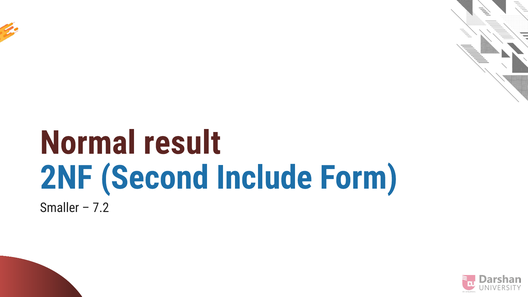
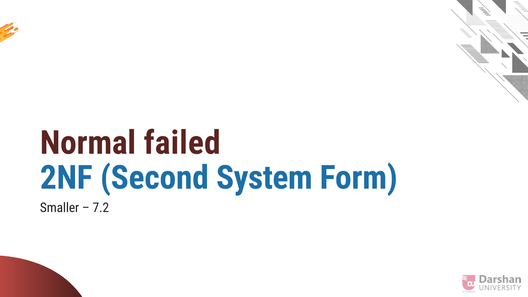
result: result -> failed (182, 143)
Include: Include -> System (264, 178)
